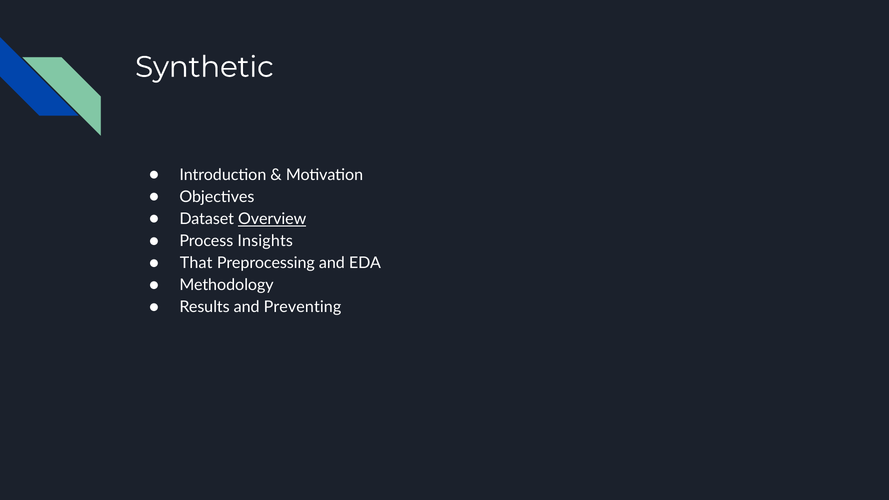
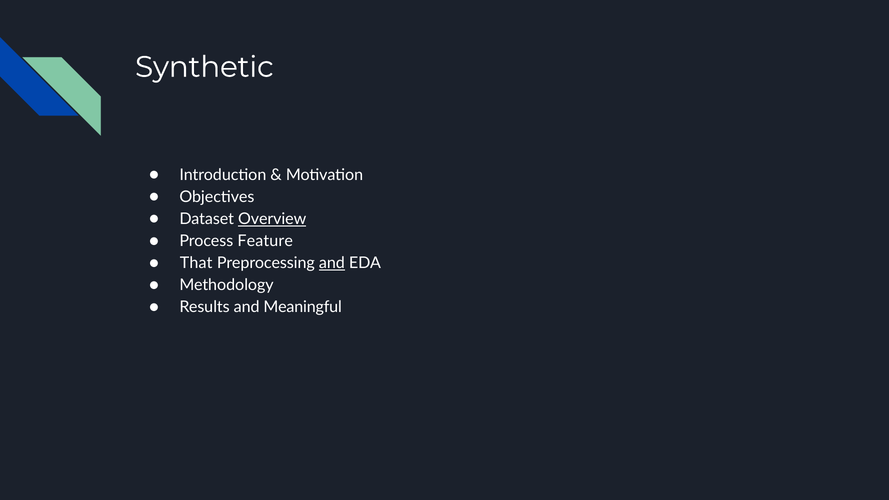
Insights: Insights -> Feature (265, 241)
and underline: none -> present (332, 263)
Preventing: Preventing -> Meaningful (303, 307)
